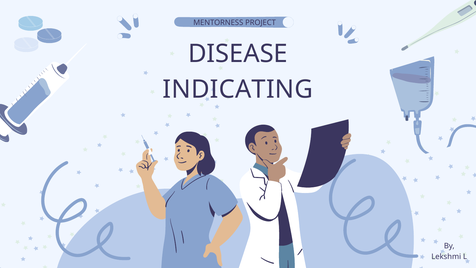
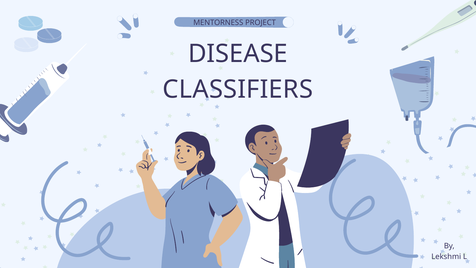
INDICATING: INDICATING -> CLASSIFIERS (238, 89)
